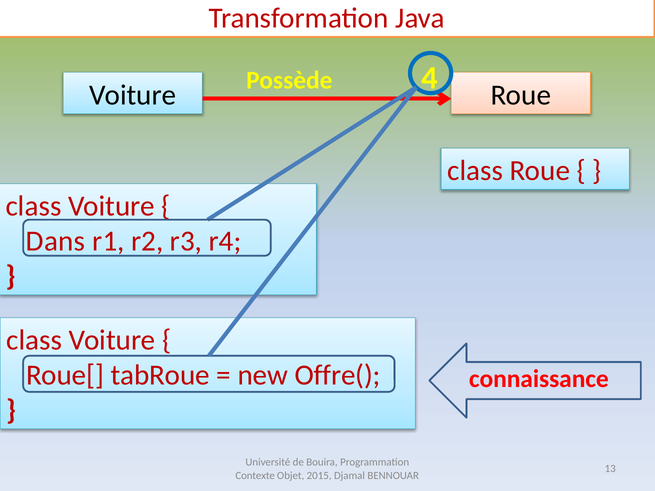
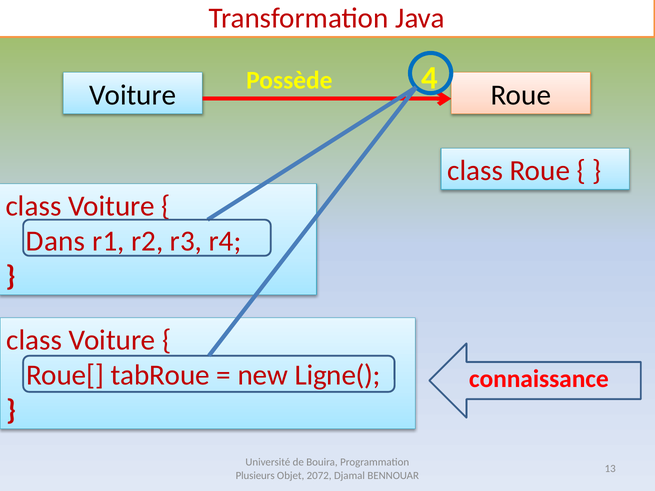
Offre(: Offre( -> Ligne( (338, 376)
Contexte: Contexte -> Plusieurs (255, 476)
2015: 2015 -> 2072 (319, 476)
